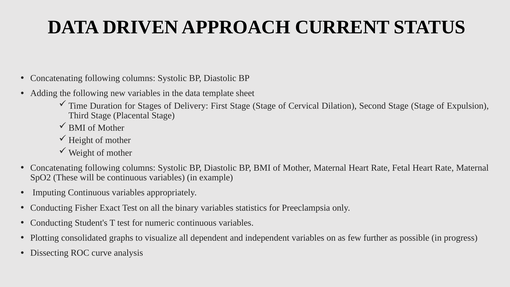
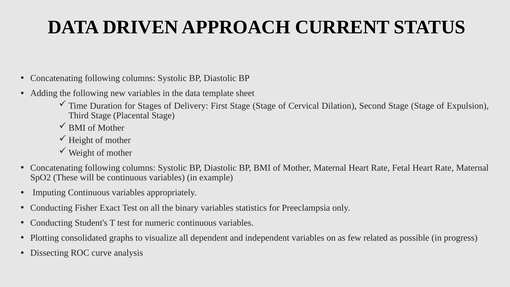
further: further -> related (376, 238)
